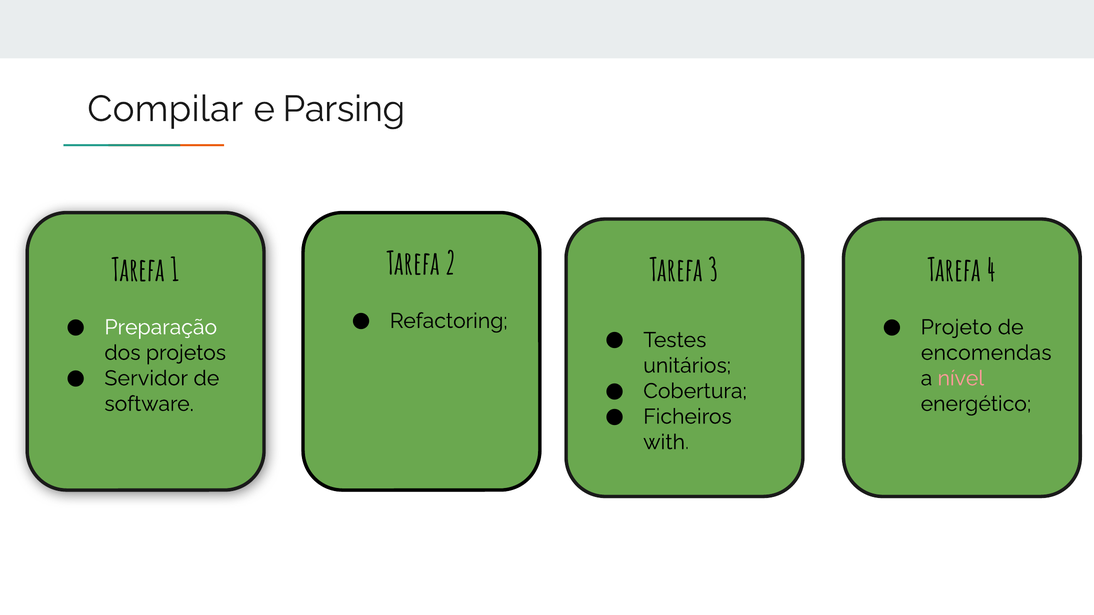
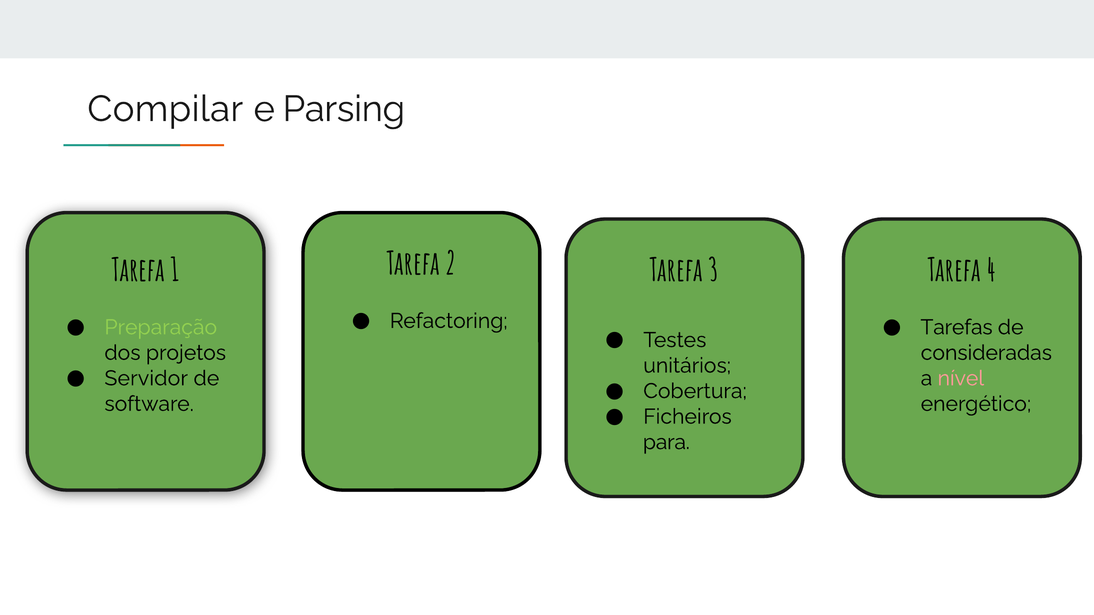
Preparação colour: white -> light green (161, 327)
Projeto: Projeto -> Tarefas (957, 327)
encomendas: encomendas -> consideradas (986, 353)
with: with -> para (666, 442)
